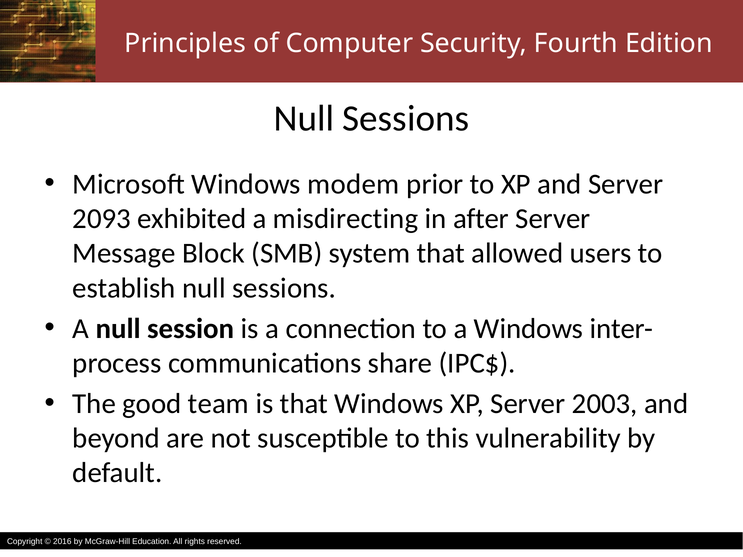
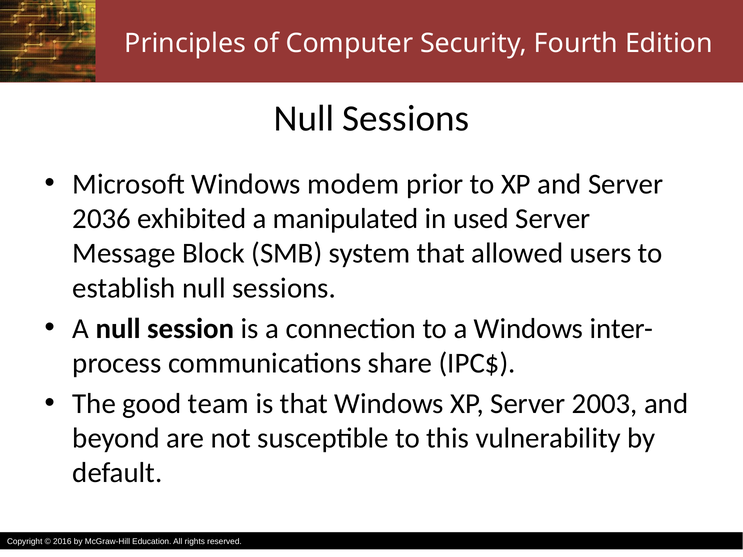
2093: 2093 -> 2036 (102, 219)
misdirecting: misdirecting -> manipulated (346, 219)
after: after -> used (481, 219)
